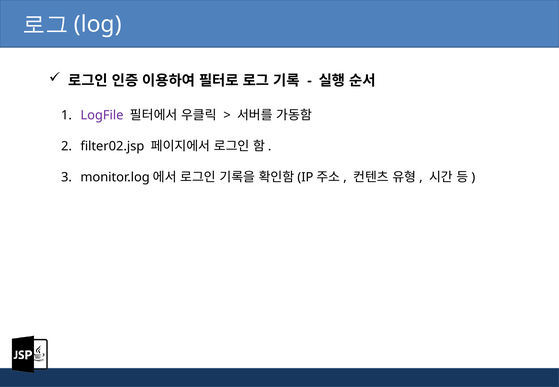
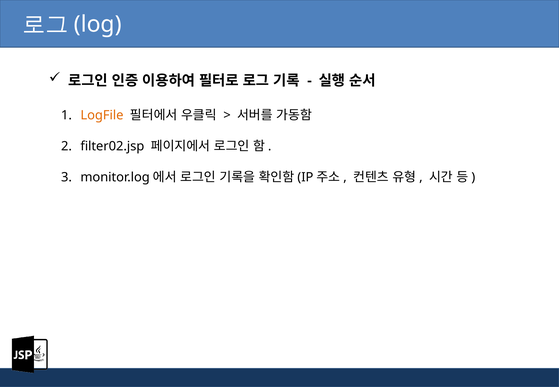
LogFile colour: purple -> orange (102, 115)
